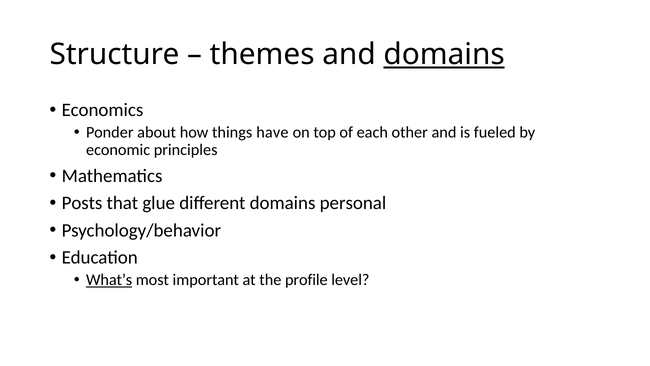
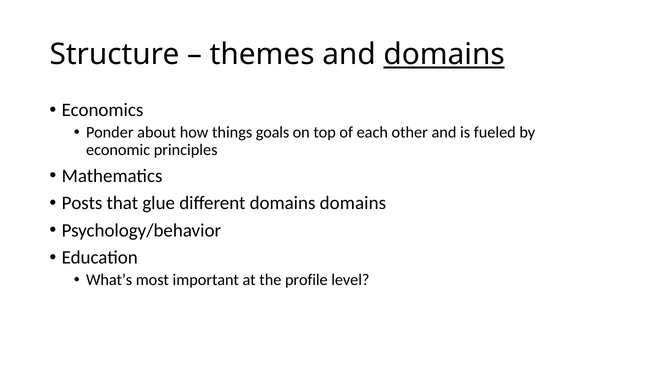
have: have -> goals (273, 132)
domains personal: personal -> domains (353, 203)
What’s underline: present -> none (109, 280)
